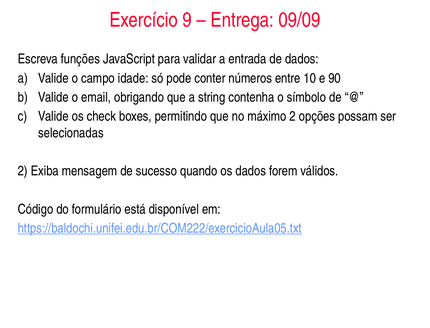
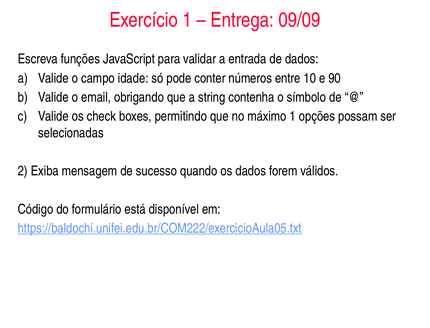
Exercício 9: 9 -> 1 (187, 20)
máximo 2: 2 -> 1 (293, 116)
